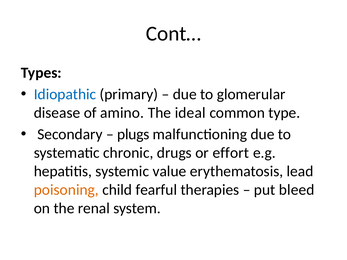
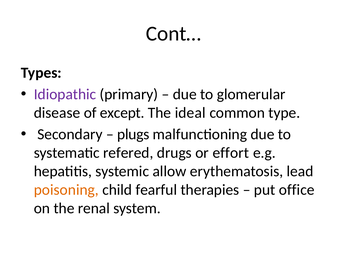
Idiopathic colour: blue -> purple (65, 94)
amino: amino -> except (122, 113)
chronic: chronic -> refered (128, 153)
value: value -> allow (169, 172)
bleed: bleed -> office (297, 190)
